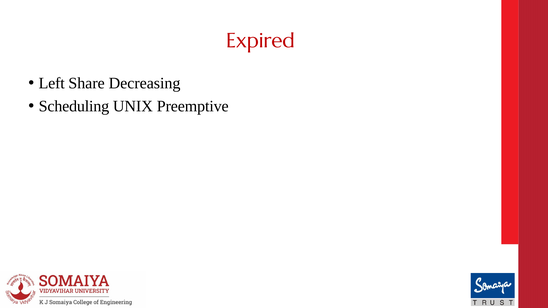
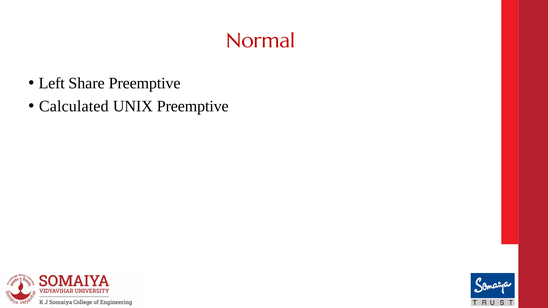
Expired: Expired -> Normal (261, 41)
Share Decreasing: Decreasing -> Preemptive (145, 83)
Scheduling: Scheduling -> Calculated (74, 106)
